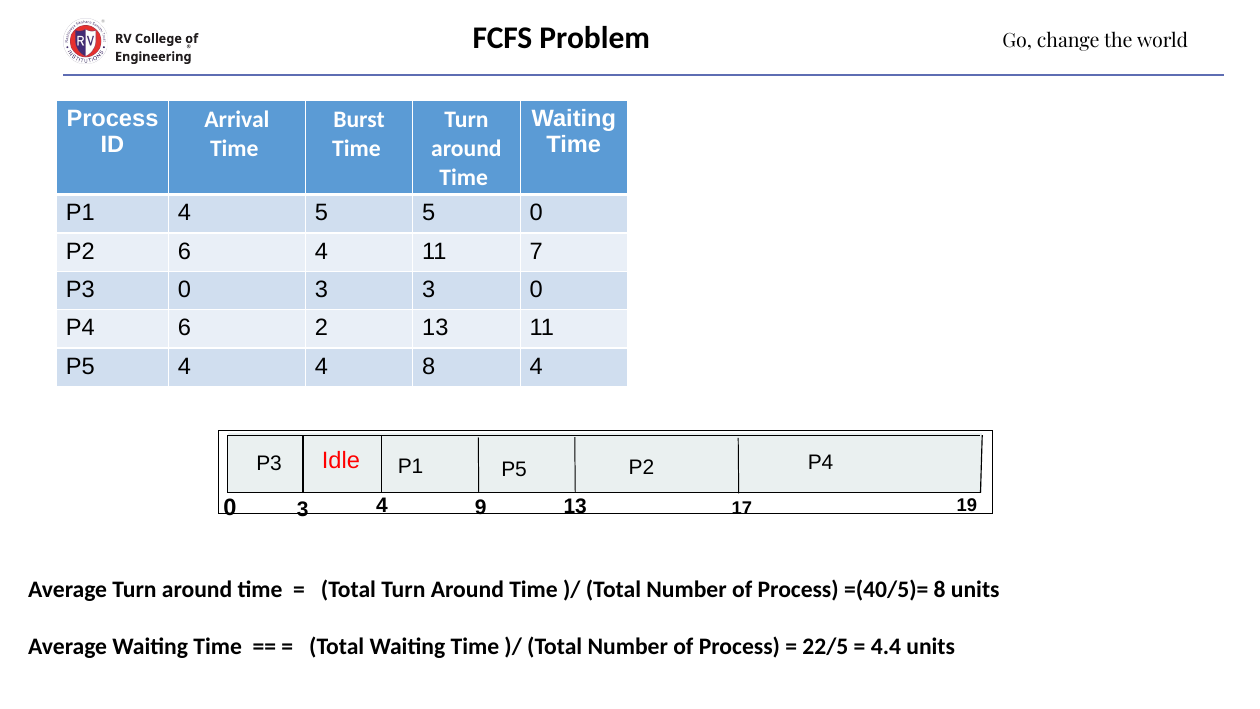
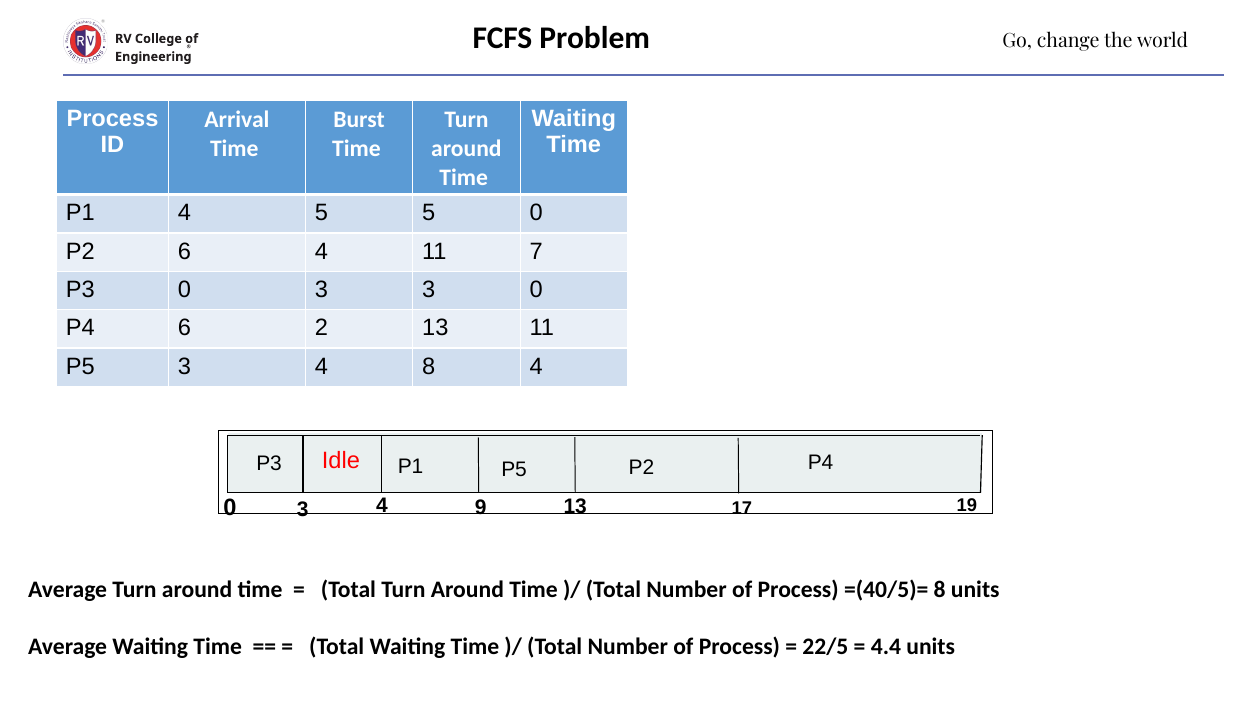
P5 4: 4 -> 3 (185, 366)
